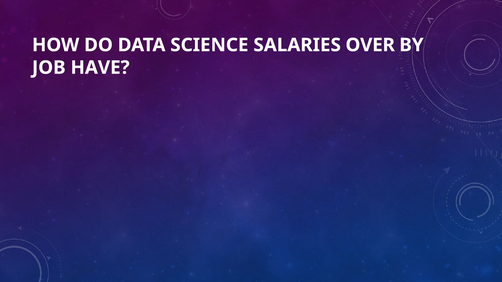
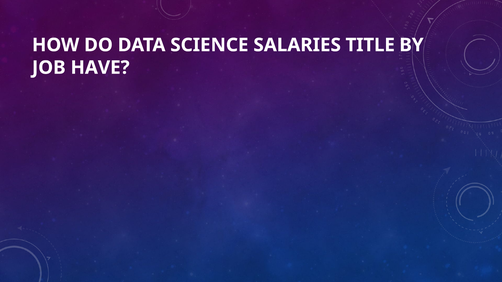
OVER: OVER -> TITLE (370, 45)
